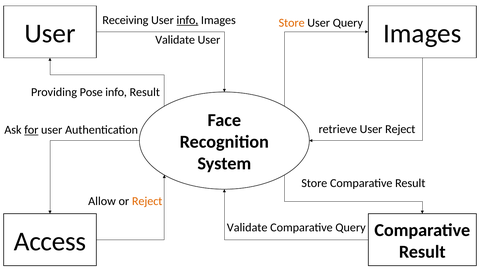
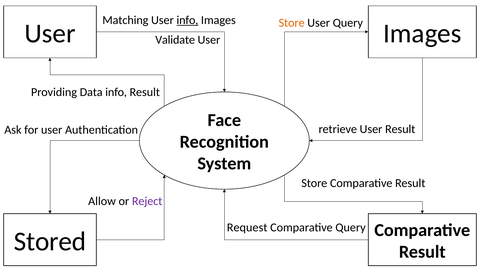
Receiving: Receiving -> Matching (125, 20)
Pose: Pose -> Data (91, 92)
User Reject: Reject -> Result (400, 129)
for underline: present -> none (31, 130)
Reject colour: orange -> purple (147, 201)
Validate: Validate -> Request (247, 228)
Access: Access -> Stored (50, 242)
